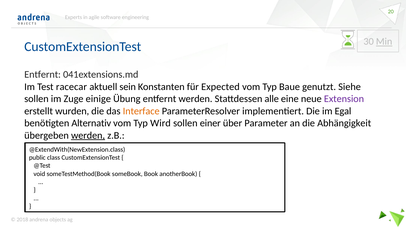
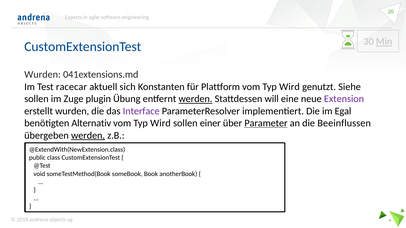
Entfernt: Entfernt -> Wurden (43, 75)
sein: sein -> sich (128, 87)
Expected: Expected -> Plattform (221, 87)
Baue: Baue -> Wird (289, 87)
einige: einige -> plugin (98, 99)
werden underline: none -> present (195, 99)
alle: alle -> will (272, 99)
Interface colour: orange -> purple (141, 111)
Parameter underline: none -> present (266, 123)
Abhängigkeit: Abhängigkeit -> Beeinflussen (344, 123)
